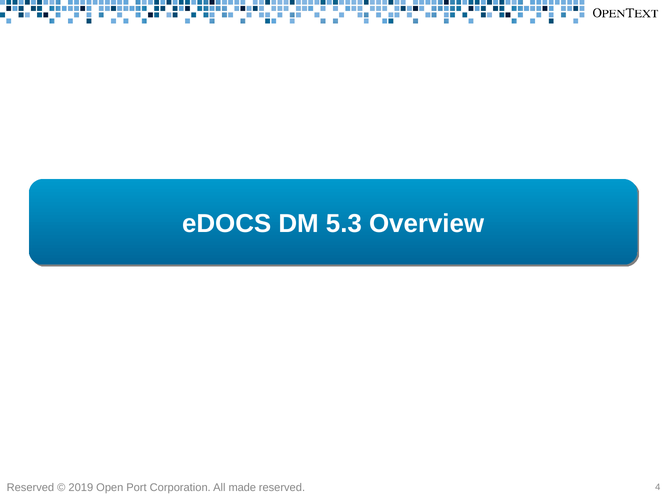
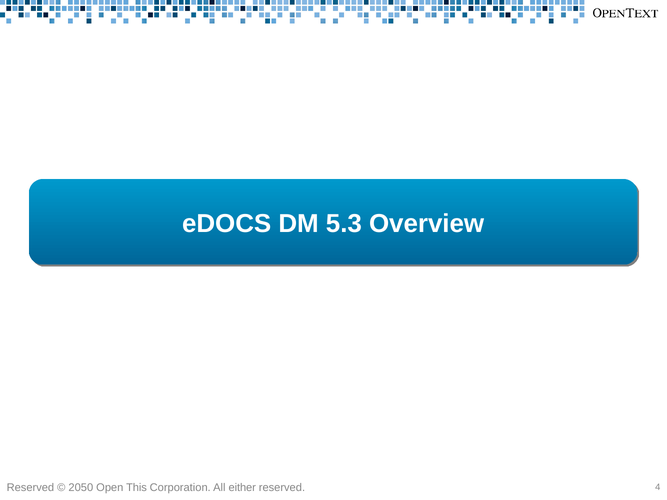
2019: 2019 -> 2050 (81, 488)
Port: Port -> This (136, 488)
made: made -> either (242, 488)
